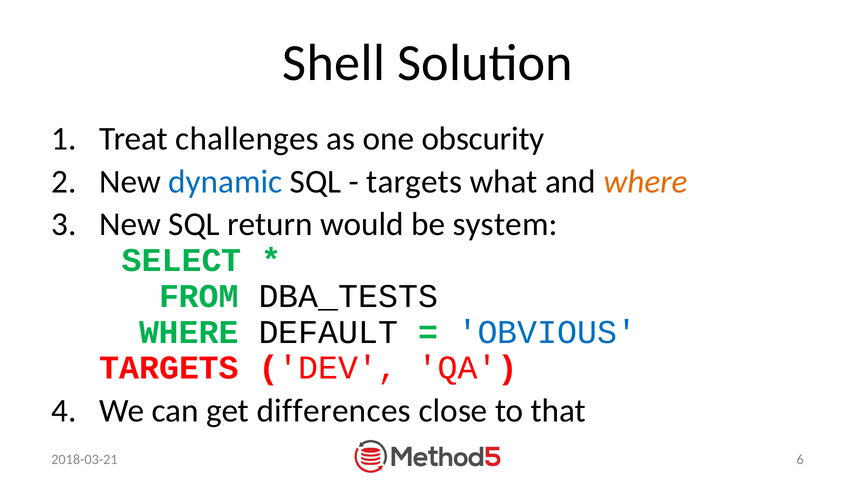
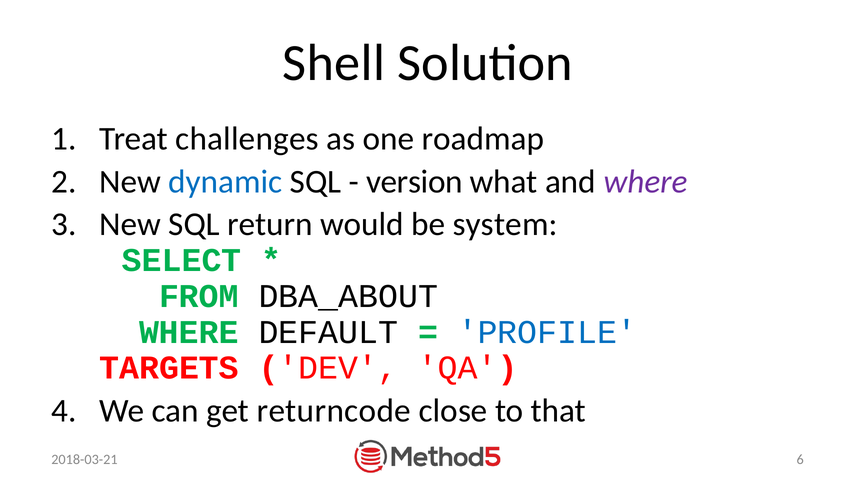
obscurity: obscurity -> roadmap (483, 139)
targets: targets -> version (414, 182)
where colour: orange -> purple (646, 182)
DBA_TESTS: DBA_TESTS -> DBA_ABOUT (348, 296)
OBVIOUS: OBVIOUS -> PROFILE (547, 332)
differences: differences -> returncode (334, 411)
